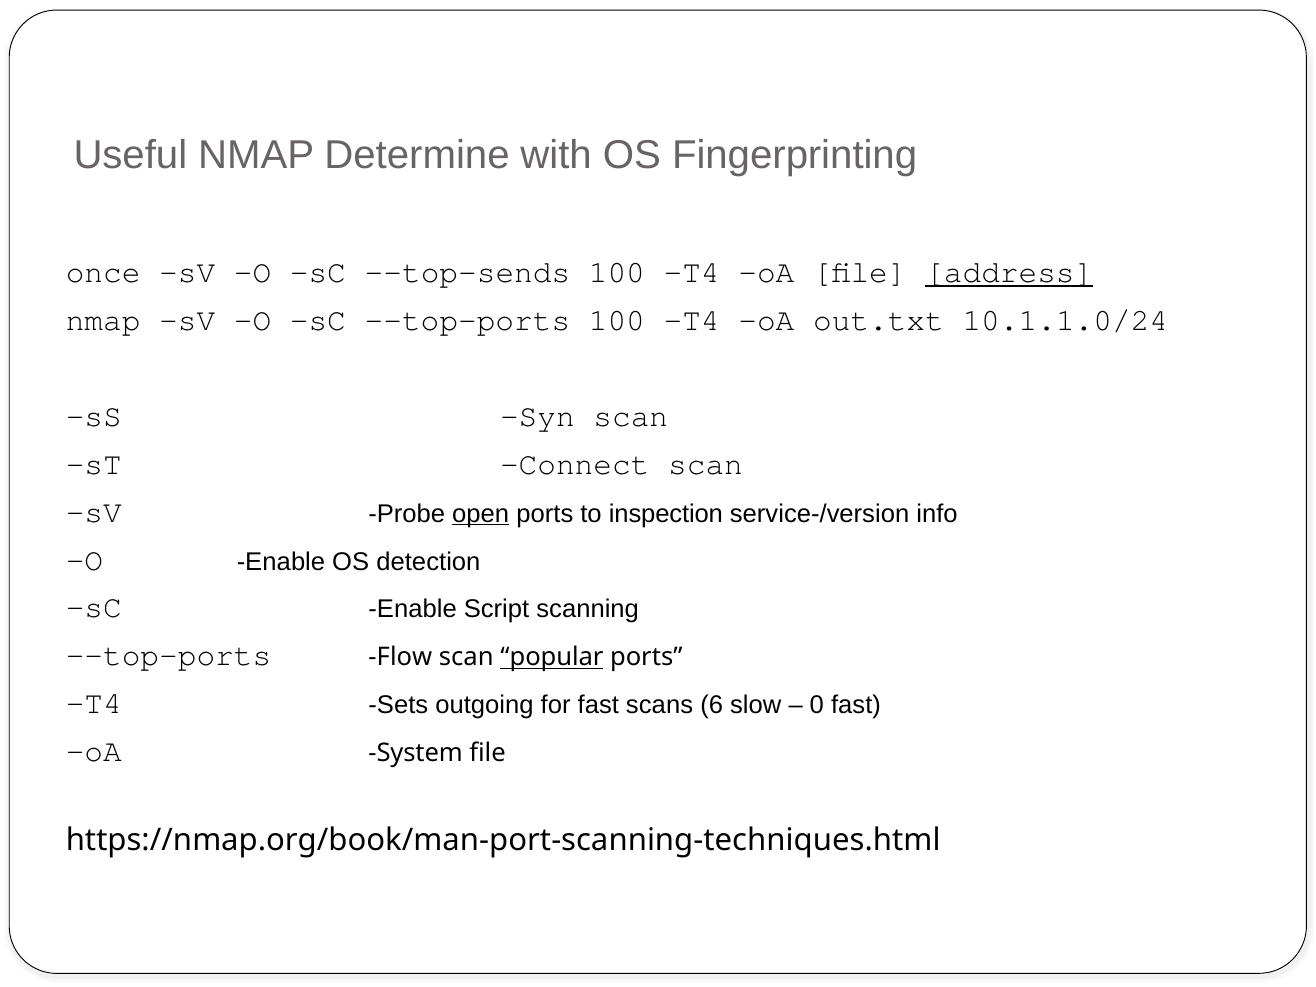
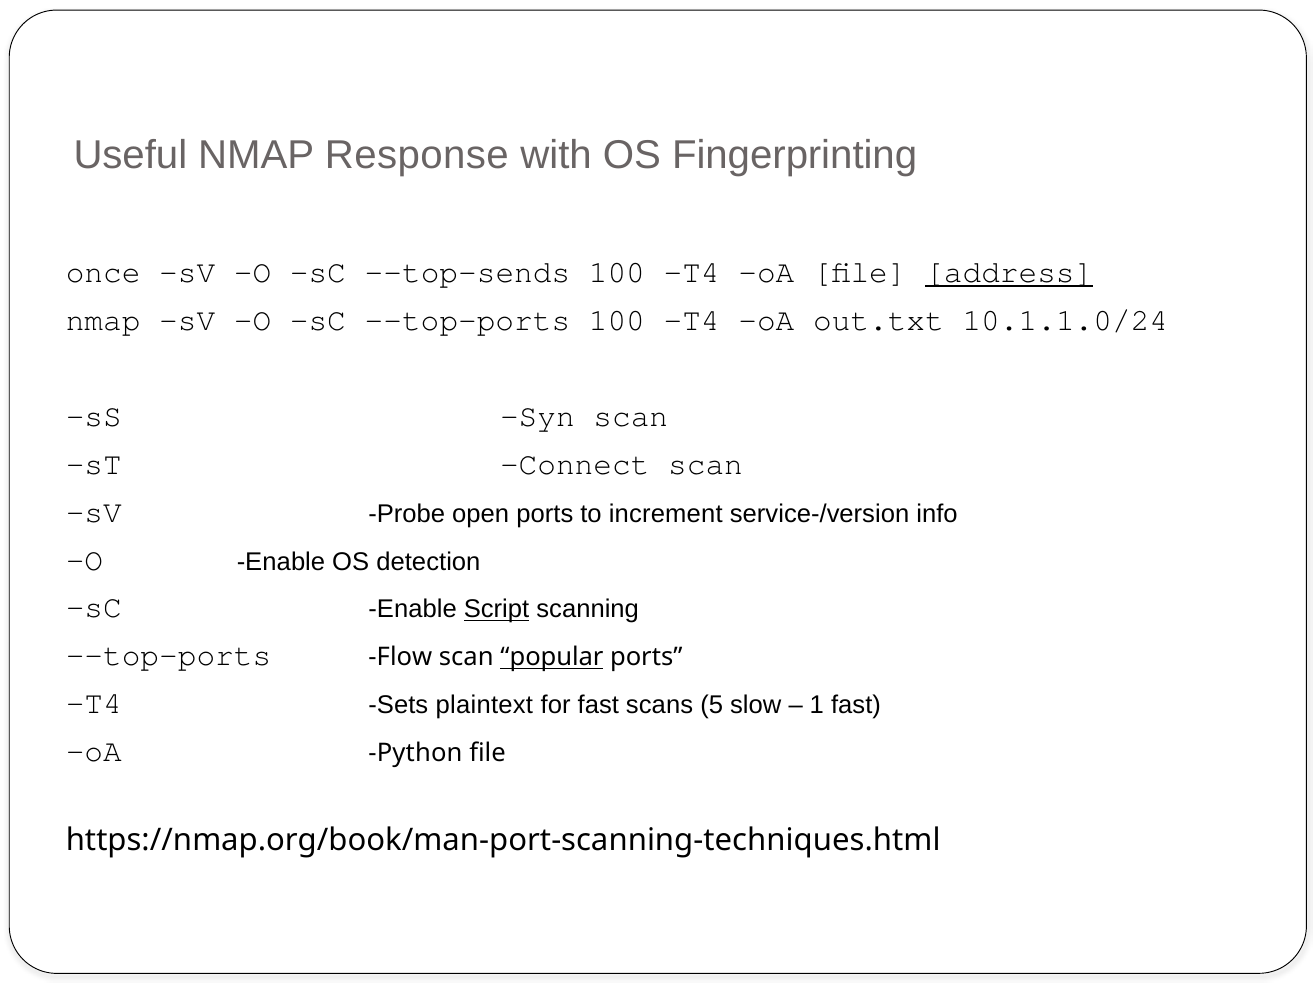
Determine: Determine -> Response (417, 155)
open underline: present -> none (481, 514)
inspection: inspection -> increment (666, 514)
Script underline: none -> present (497, 610)
outgoing: outgoing -> plaintext (484, 705)
6: 6 -> 5 (712, 705)
0: 0 -> 1 (817, 705)
System: System -> Python (415, 753)
